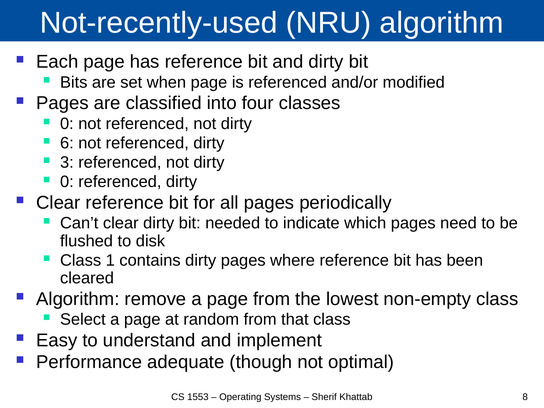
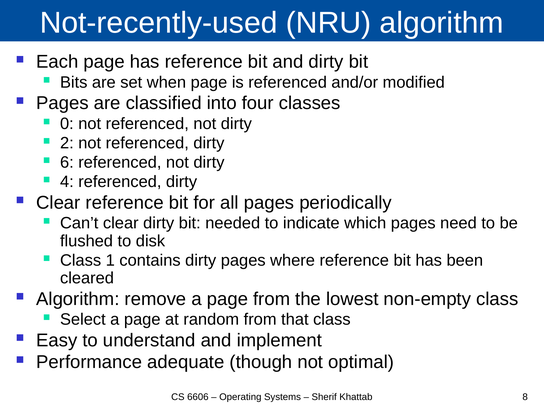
6: 6 -> 2 (67, 143)
3: 3 -> 6 (67, 162)
0: 0 -> 4 (67, 182)
1553: 1553 -> 6606 (198, 397)
